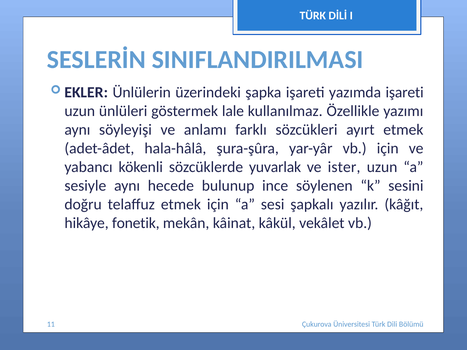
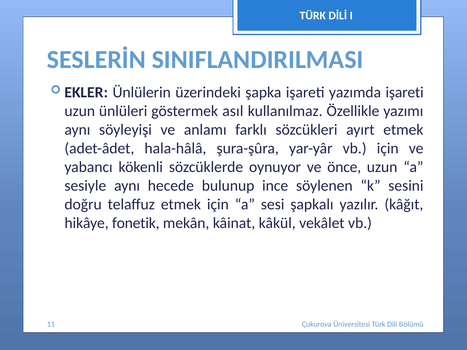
lale: lale -> asıl (233, 111)
yuvarlak: yuvarlak -> oynuyor (275, 167)
ister: ister -> önce (344, 167)
